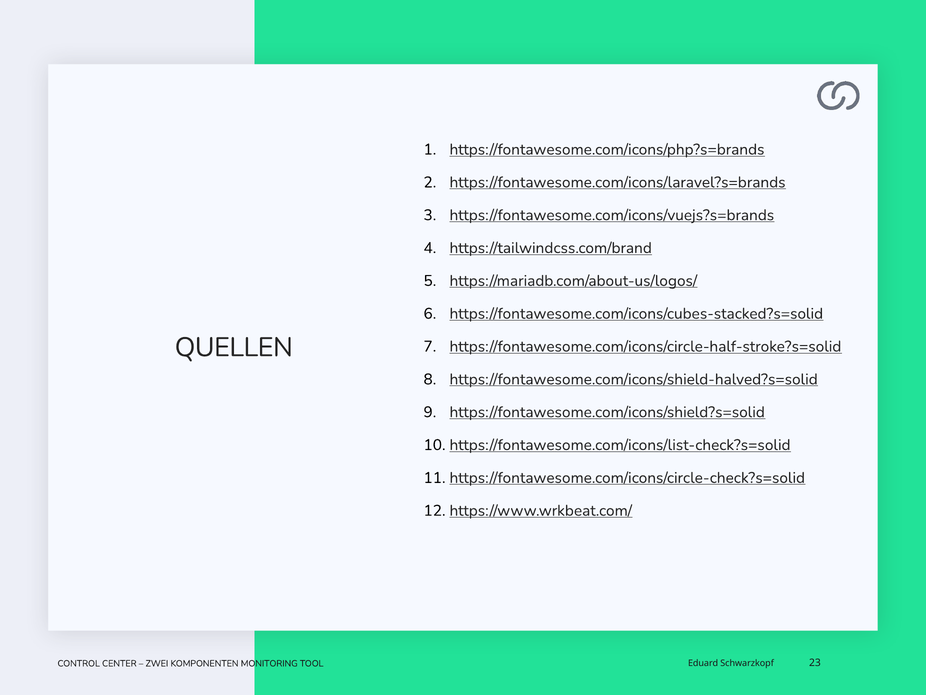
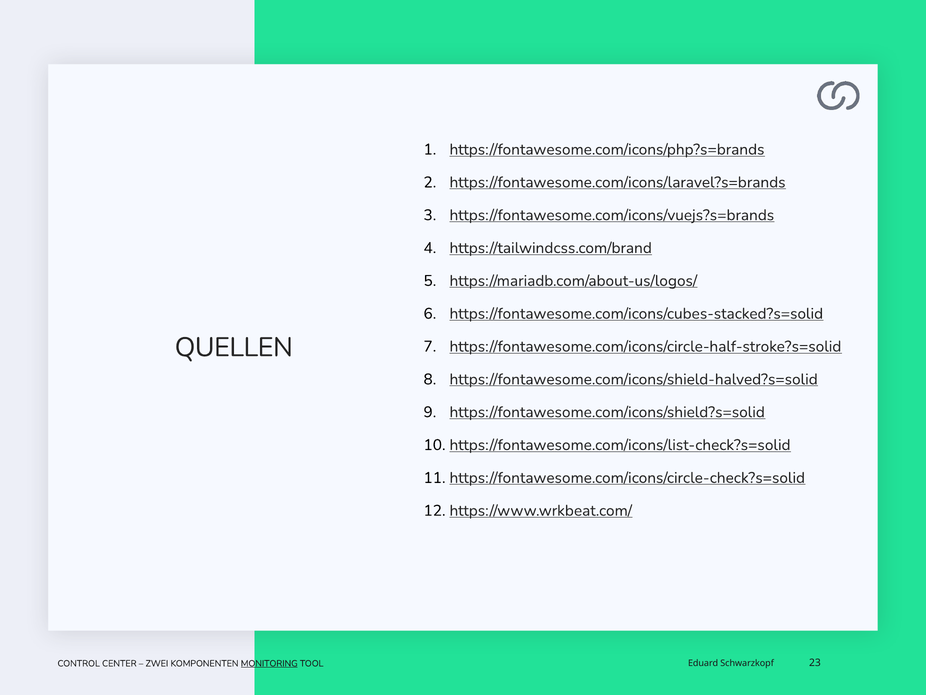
MONITORING underline: none -> present (269, 663)
